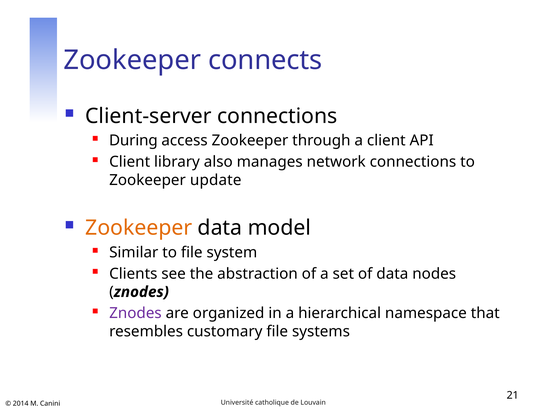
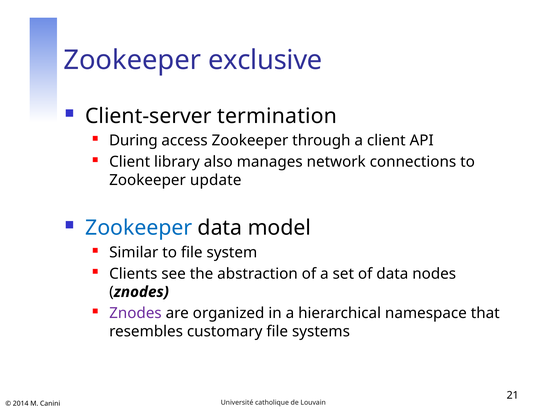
connects: connects -> exclusive (265, 60)
Client-server connections: connections -> termination (277, 116)
Zookeeper colour: orange -> blue (139, 228)
